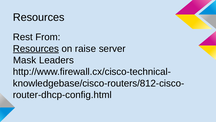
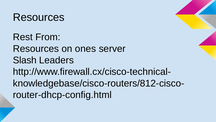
Resources underline: present -> none (36, 48)
raise: raise -> ones (85, 48)
Mask: Mask -> Slash (25, 60)
